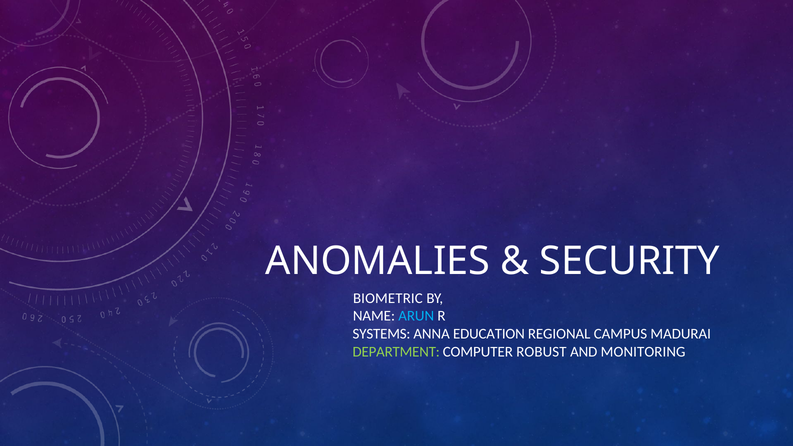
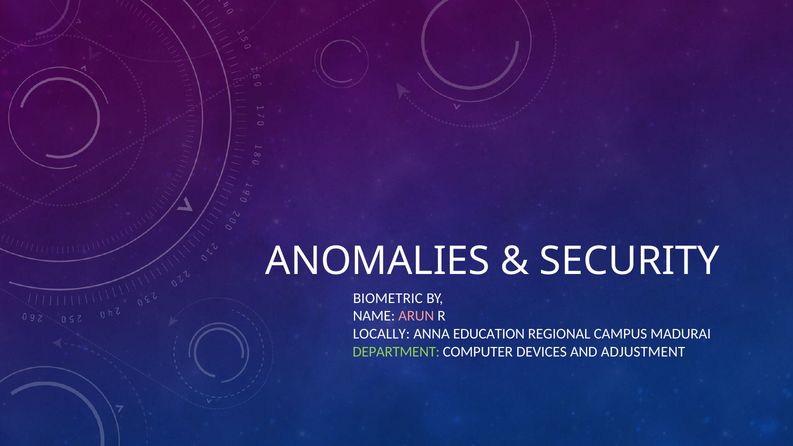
ARUN colour: light blue -> pink (416, 316)
SYSTEMS: SYSTEMS -> LOCALLY (381, 334)
ROBUST: ROBUST -> DEVICES (542, 352)
MONITORING: MONITORING -> ADJUSTMENT (643, 352)
